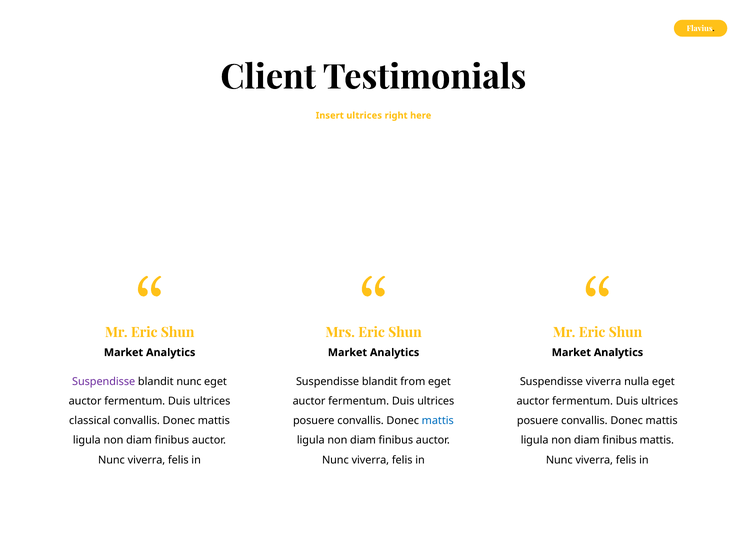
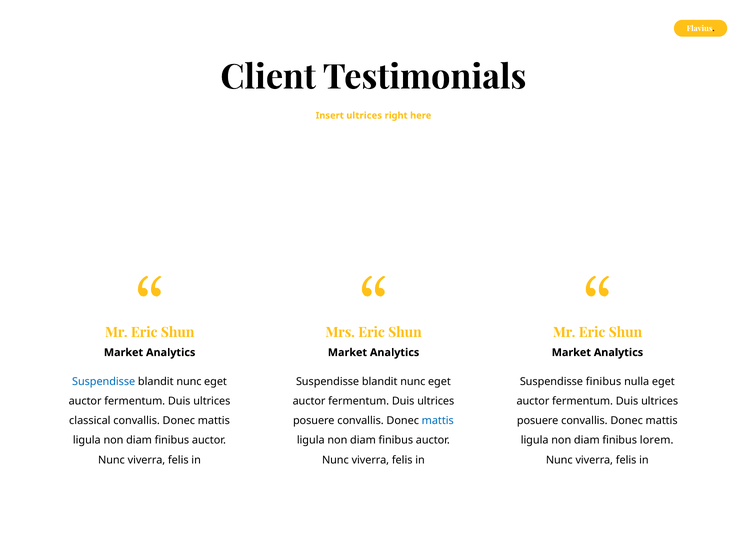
Suspendisse colour: purple -> blue (104, 382)
from: from -> nunc (413, 382)
Suspendisse viverra: viverra -> finibus (604, 382)
finibus mattis: mattis -> lorem (657, 441)
